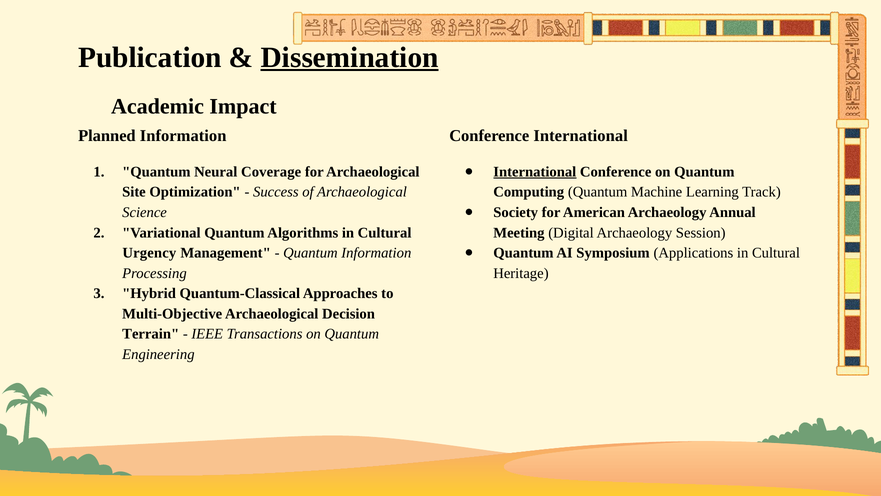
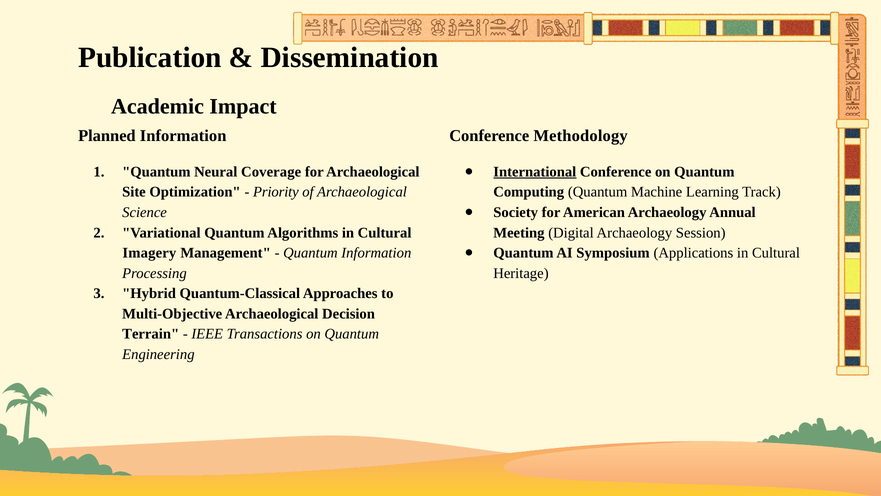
Dissemination underline: present -> none (350, 57)
Conference International: International -> Methodology (581, 136)
Success: Success -> Priority (276, 192)
Urgency: Urgency -> Imagery (149, 253)
